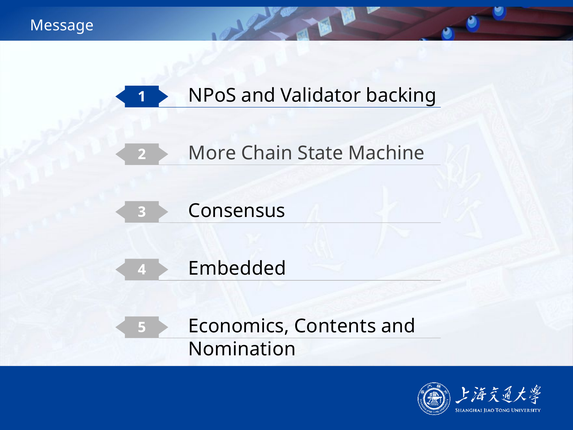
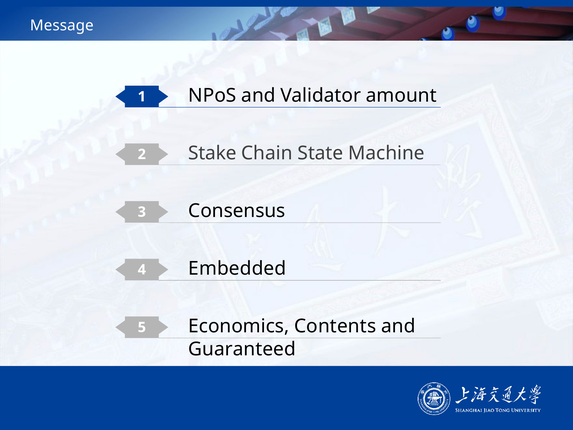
backing: backing -> amount (401, 95)
More: More -> Stake (212, 153)
Nomination: Nomination -> Guaranteed (242, 349)
